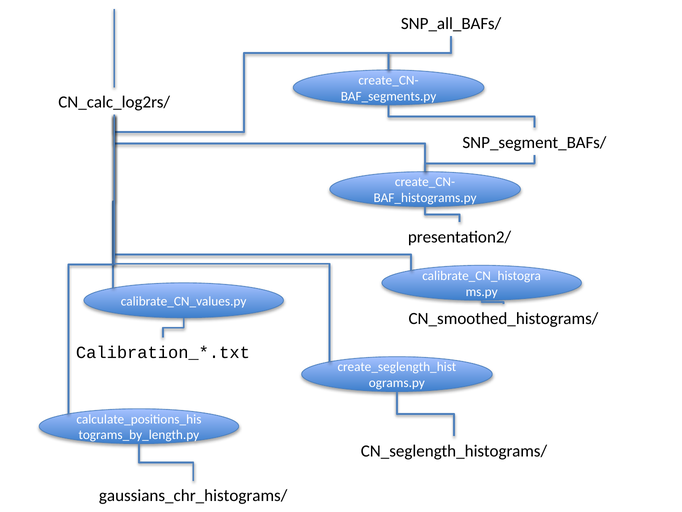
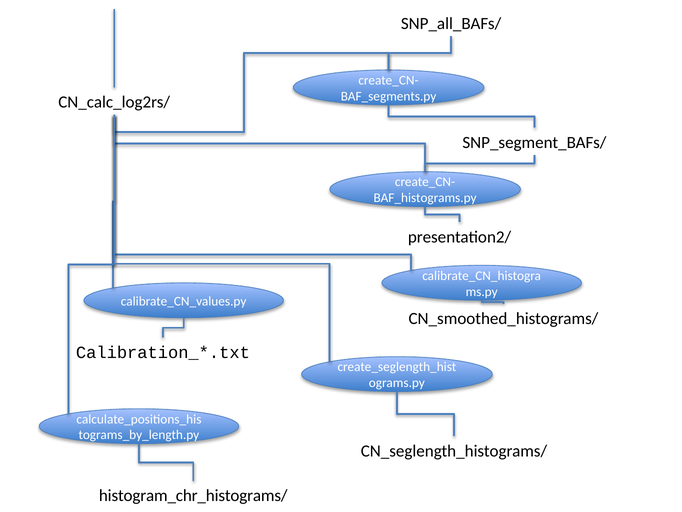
gaussians_chr_histograms/: gaussians_chr_histograms/ -> histogram_chr_histograms/ (193, 495)
